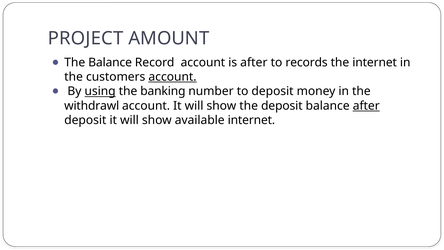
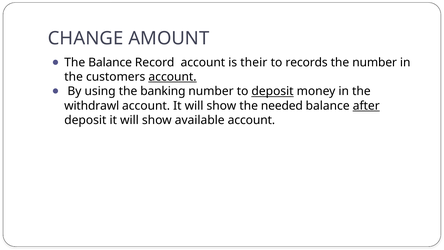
PROJECT: PROJECT -> CHANGE (86, 38)
is after: after -> their (254, 62)
the internet: internet -> number (375, 62)
using underline: present -> none (100, 91)
deposit underline: none -> present (273, 91)
the deposit: deposit -> needed (282, 106)
available internet: internet -> account (251, 120)
